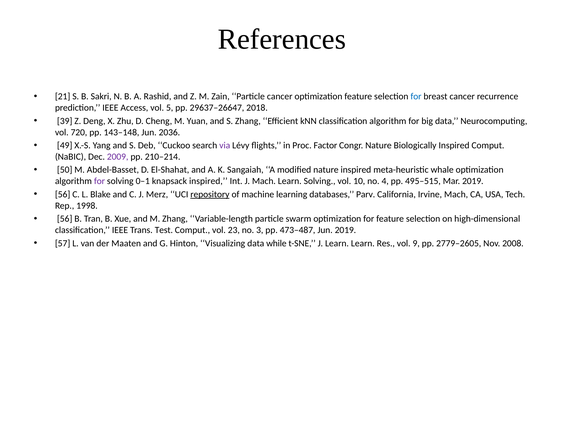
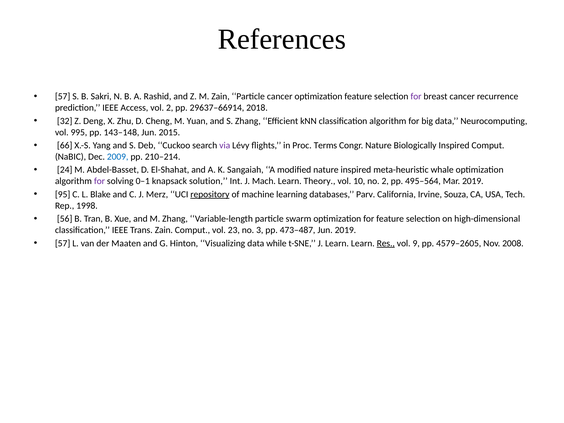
21: 21 -> 57 (63, 97)
for colour: blue -> purple (416, 97)
vol 5: 5 -> 2 (170, 108)
29637–26647: 29637–26647 -> 29637–66914 (217, 108)
39: 39 -> 32 (65, 121)
720: 720 -> 995 (79, 132)
2036: 2036 -> 2015 (169, 132)
49: 49 -> 66 (65, 145)
Factor: Factor -> Terms (325, 145)
2009 colour: purple -> blue (118, 157)
50: 50 -> 24 (65, 170)
knapsack inspired: inspired -> solution (208, 181)
Learn Solving: Solving -> Theory (320, 181)
no 4: 4 -> 2 (385, 181)
495–515: 495–515 -> 495–564 (423, 181)
56: 56 -> 95 (63, 194)
Irvine Mach: Mach -> Souza (456, 194)
Trans Test: Test -> Zain (164, 230)
Res underline: none -> present (386, 243)
2779–2605: 2779–2605 -> 4579–2605 (459, 243)
